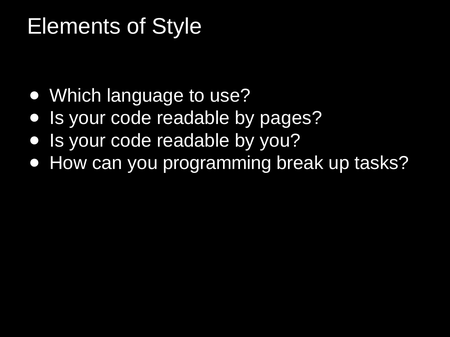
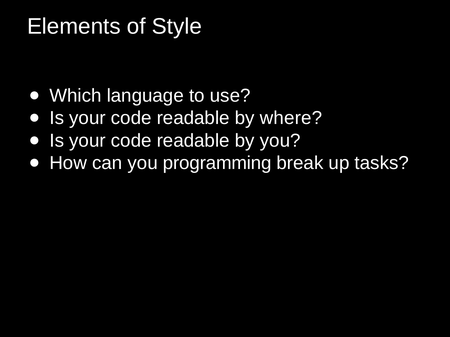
pages: pages -> where (291, 118)
